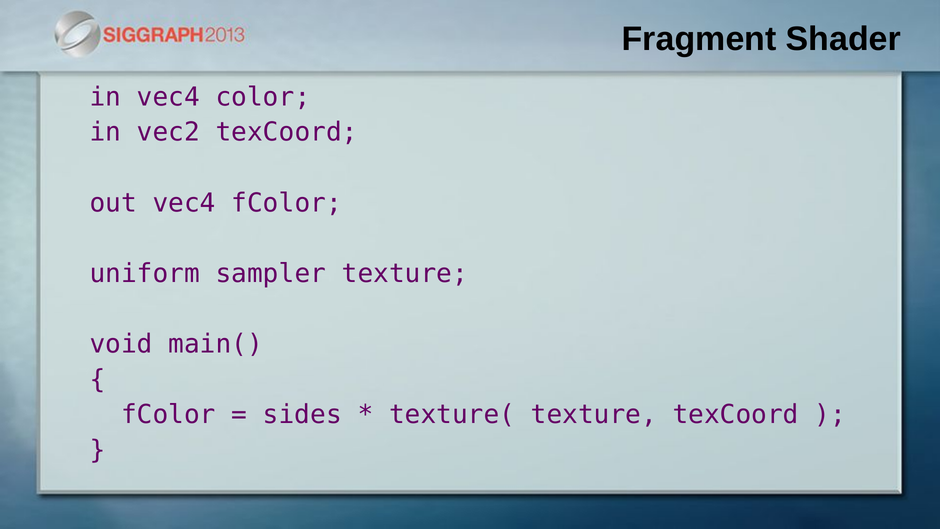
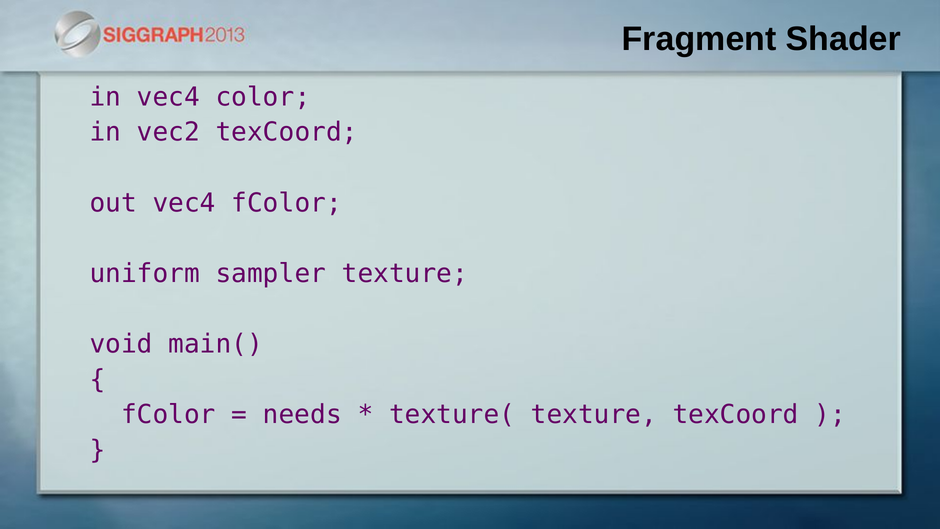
sides: sides -> needs (302, 415)
